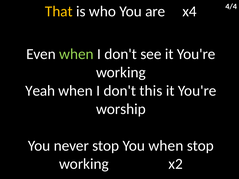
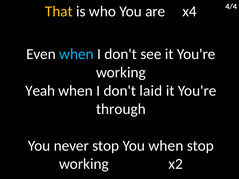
when colour: light green -> light blue (76, 54)
this: this -> laid (151, 91)
worship: worship -> through (121, 109)
